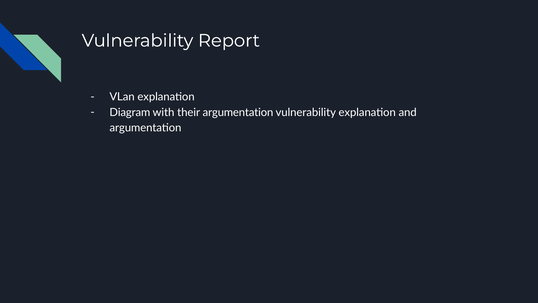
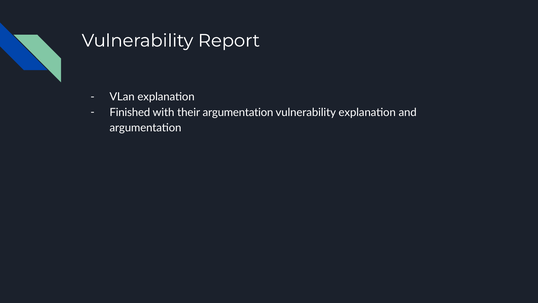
Diagram: Diagram -> Finished (130, 112)
